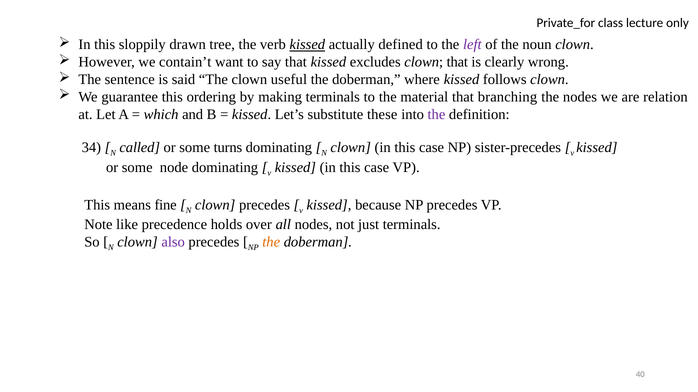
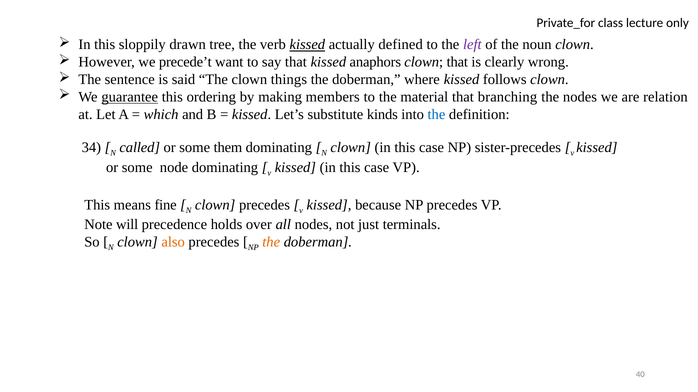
contain’t: contain’t -> precede’t (185, 62)
excludes: excludes -> anaphors (375, 62)
useful: useful -> things (289, 80)
guarantee underline: none -> present (130, 97)
making terminals: terminals -> members (333, 97)
these: these -> kinds (382, 115)
the colour: purple -> blue (436, 115)
turns: turns -> them (228, 148)
like: like -> will (127, 225)
also colour: purple -> orange (173, 242)
